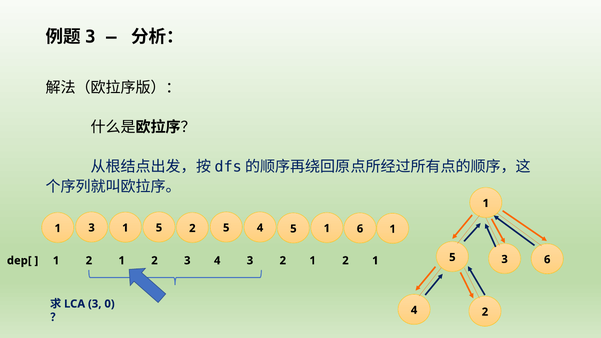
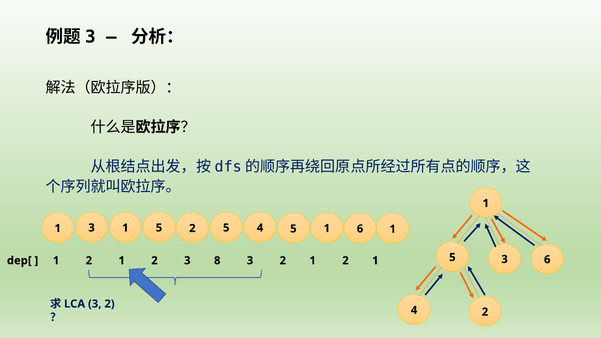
3 4: 4 -> 8 (217, 261)
0: 0 -> 2 (110, 304)
